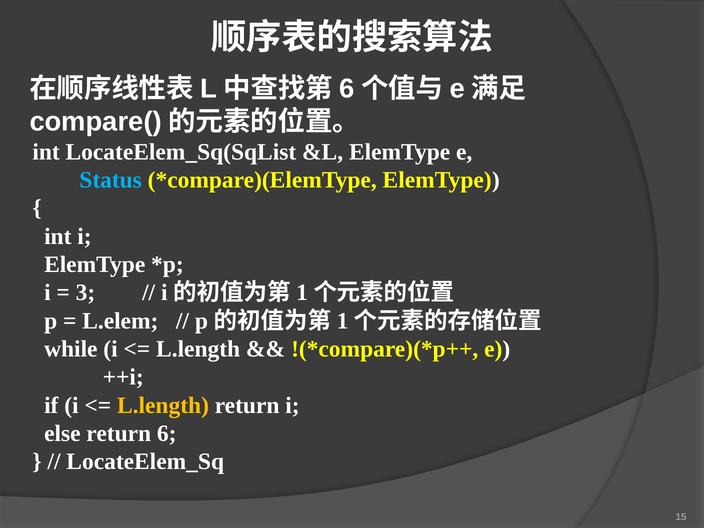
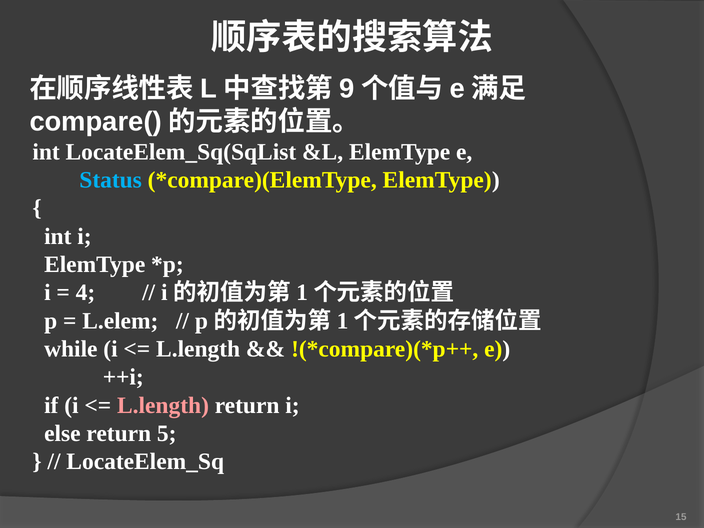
6: 6 -> 9 (347, 89)
3: 3 -> 4 (85, 293)
L.length colour: yellow -> pink (163, 405)
return 6: 6 -> 5 (167, 434)
